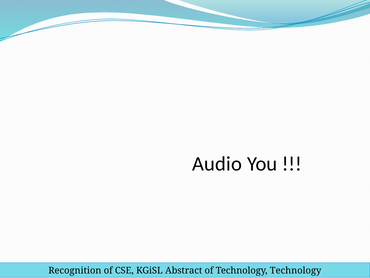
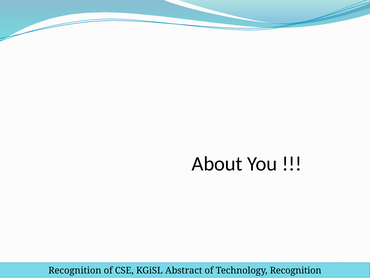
Audio: Audio -> About (217, 164)
Technology Technology: Technology -> Recognition (296, 270)
